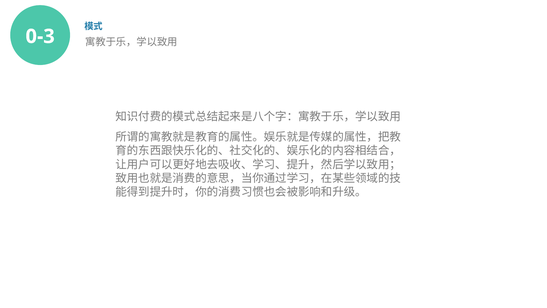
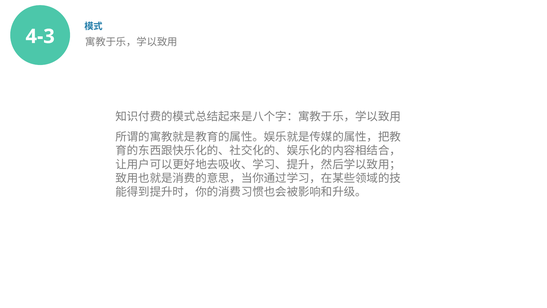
0-3: 0-3 -> 4-3 (40, 36)
